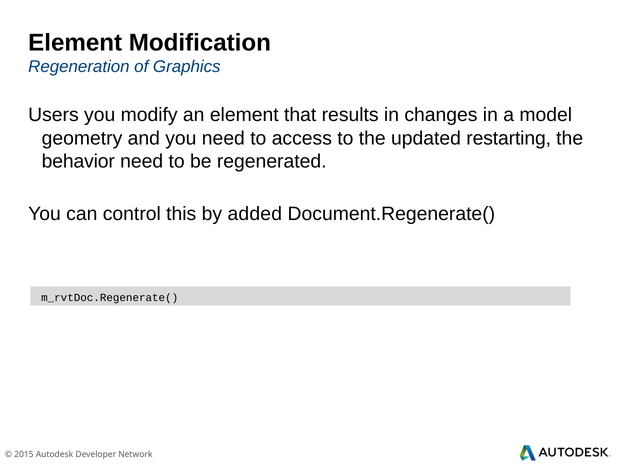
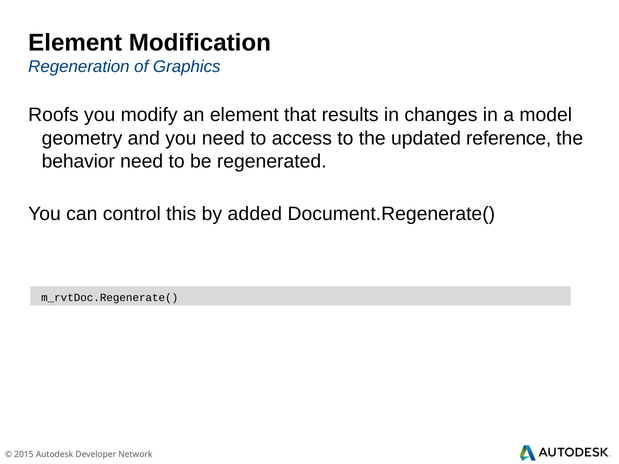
Users: Users -> Roofs (53, 115)
restarting: restarting -> reference (509, 138)
